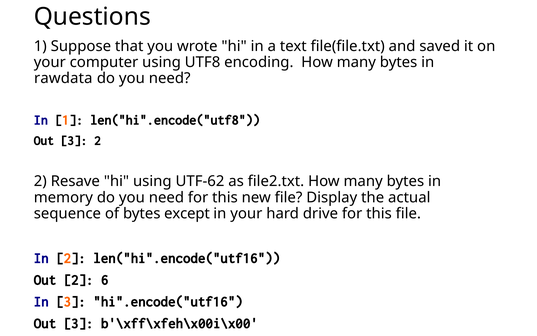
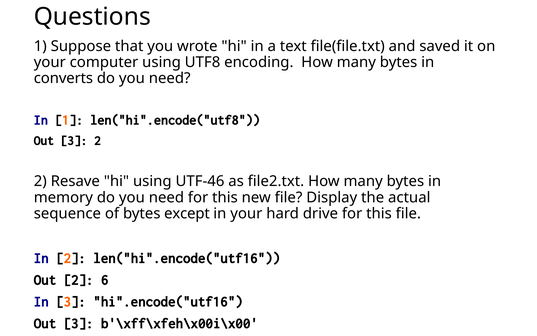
rawdata: rawdata -> converts (63, 78)
UTF-62: UTF-62 -> UTF-46 (200, 181)
